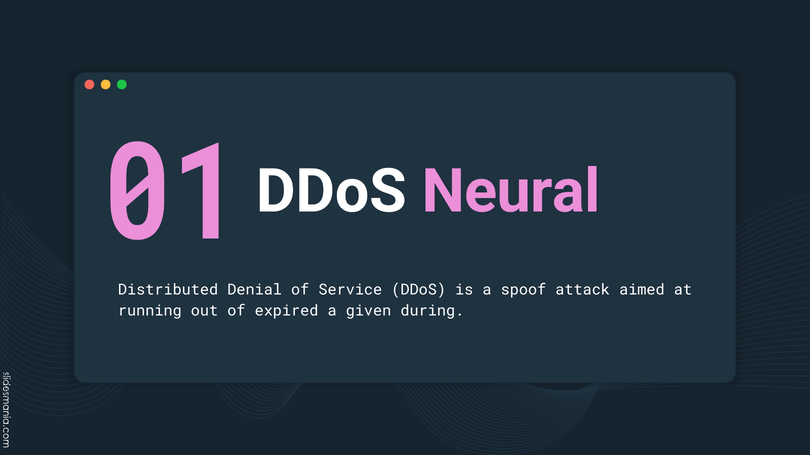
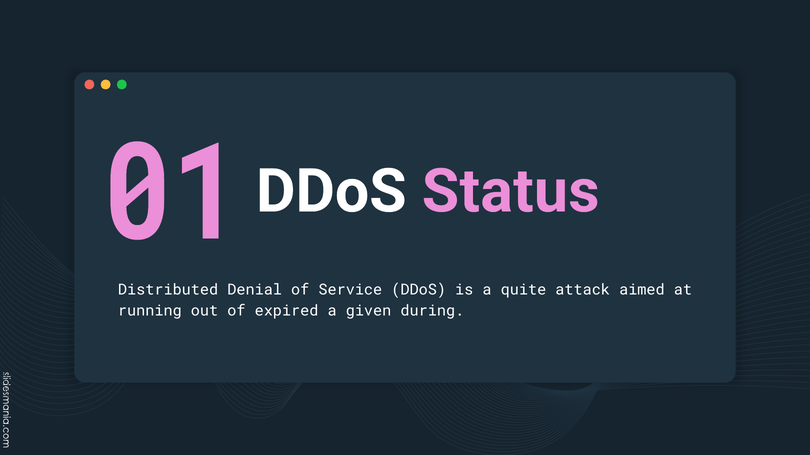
Neural: Neural -> Status (511, 192)
spoof: spoof -> quite (523, 290)
